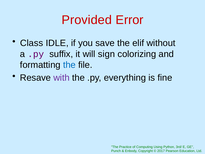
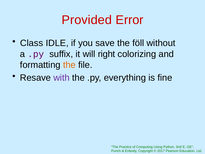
elif: elif -> föll (138, 43)
sign: sign -> right (107, 54)
the colour: blue -> orange (69, 65)
